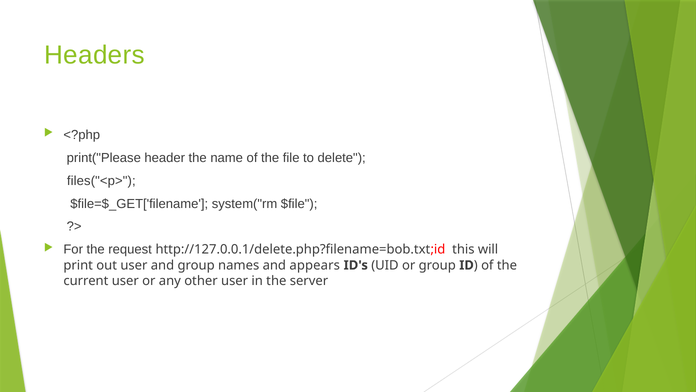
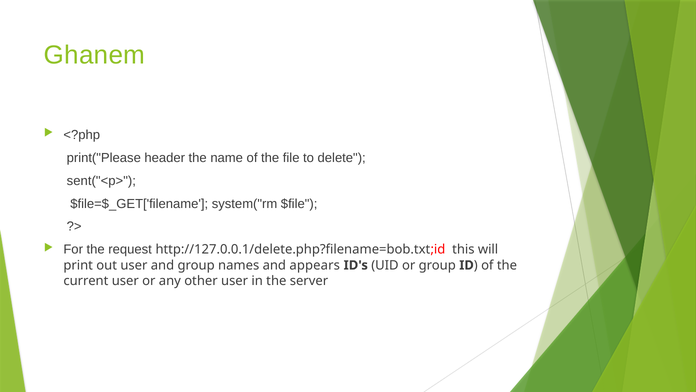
Headers: Headers -> Ghanem (94, 55)
files("<p>: files("<p> -> sent("<p> (101, 181)
